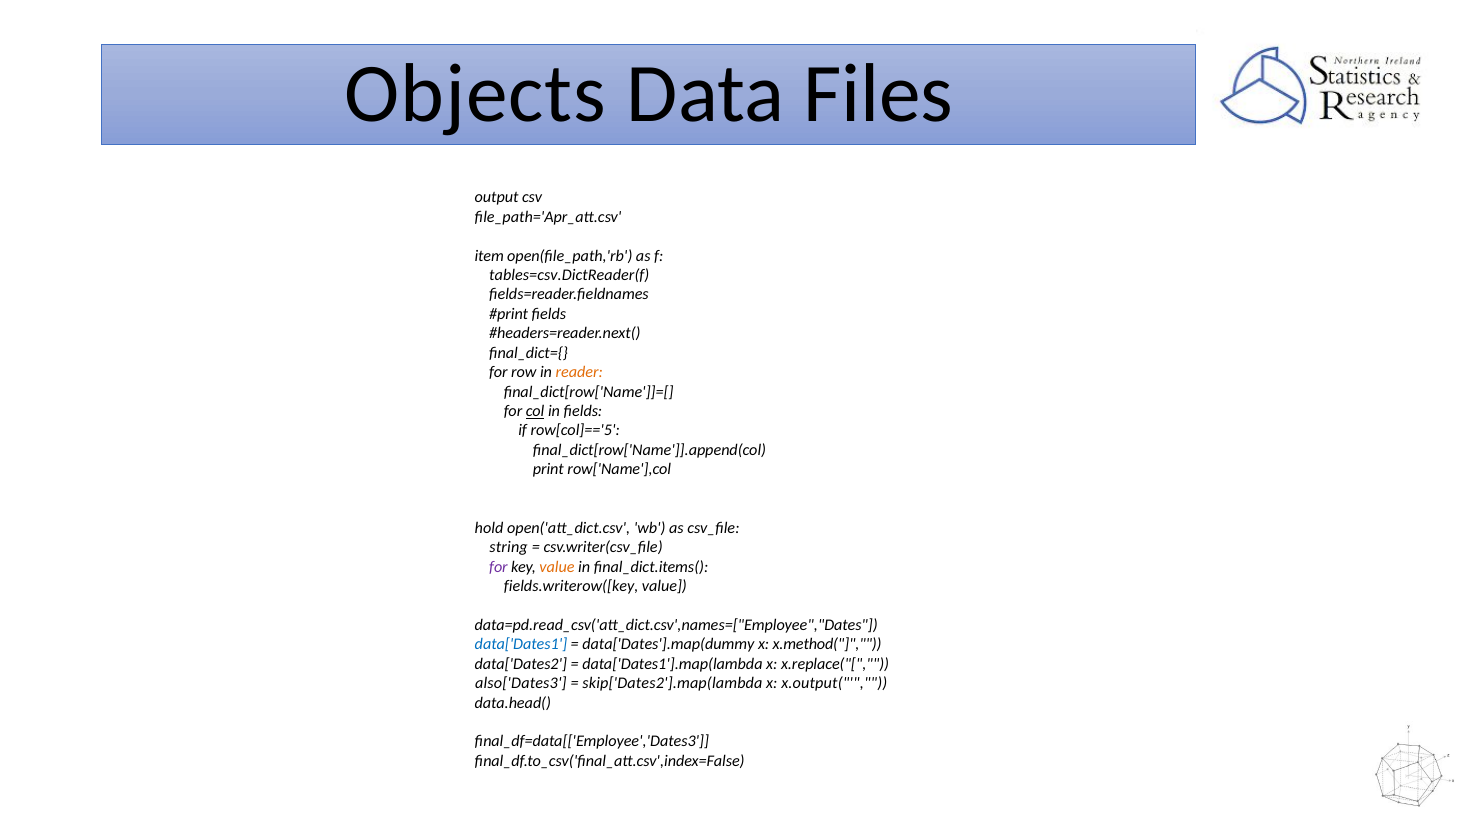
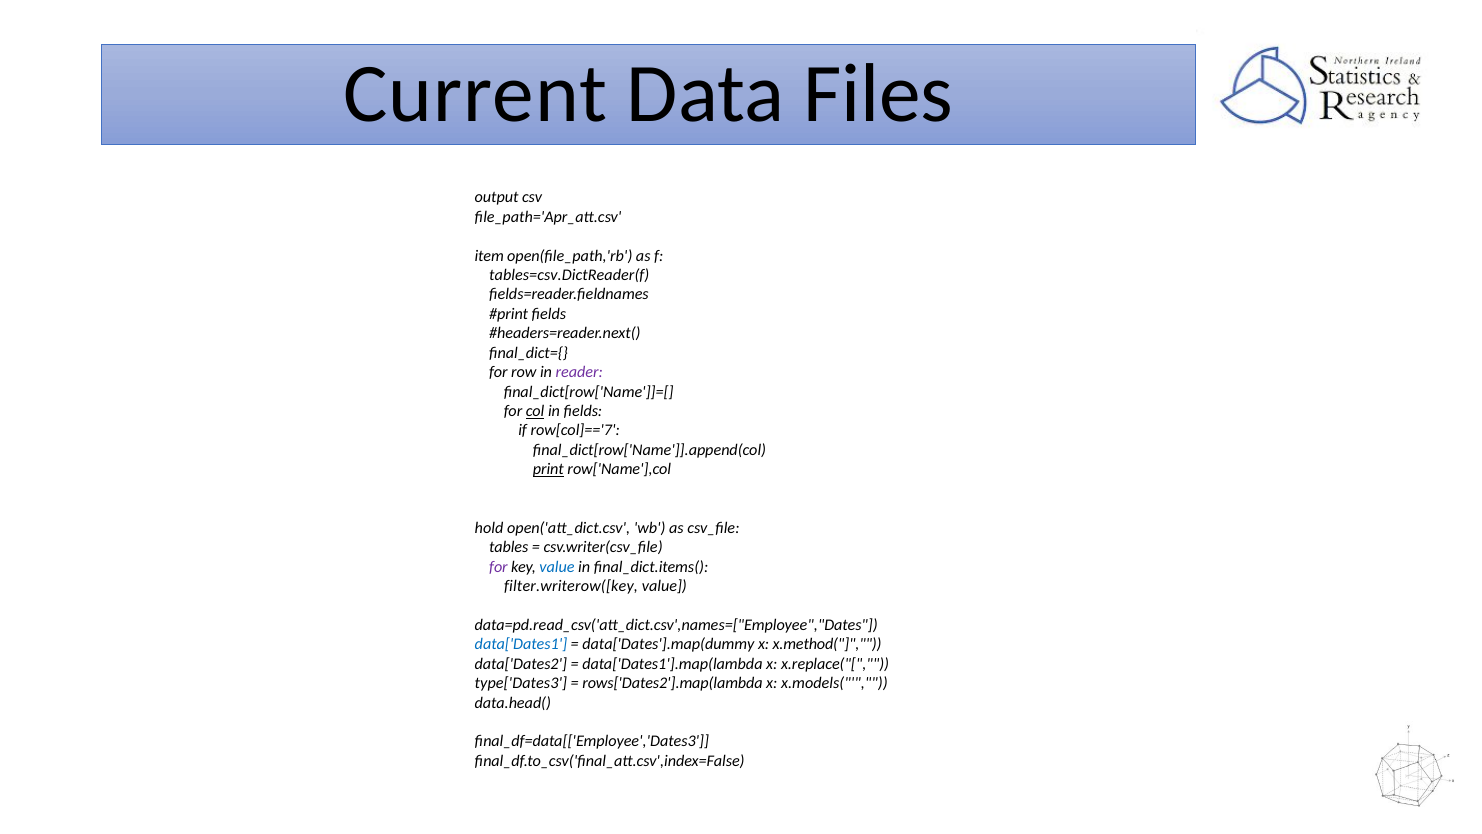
Objects: Objects -> Current (475, 94)
reader colour: orange -> purple (579, 372)
row[col]=='5: row[col]=='5 -> row[col]=='7 (575, 430)
print underline: none -> present (548, 469)
string: string -> tables (509, 547)
value colour: orange -> blue (557, 566)
fields.writerow([key: fields.writerow([key -> filter.writerow([key (571, 586)
also['Dates3: also['Dates3 -> type['Dates3 (521, 683)
skip['Dates2'].map(lambda: skip['Dates2'].map(lambda -> rows['Dates2'].map(lambda (673, 683)
x.output(: x.output( -> x.models( (834, 683)
